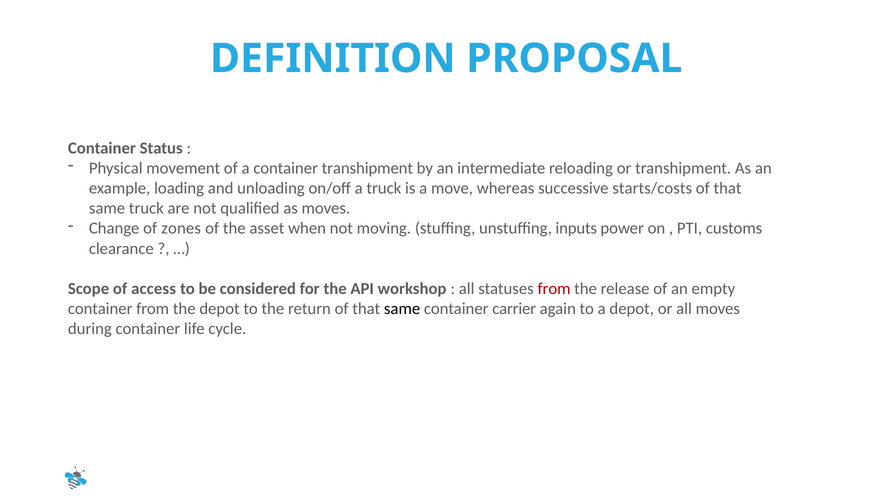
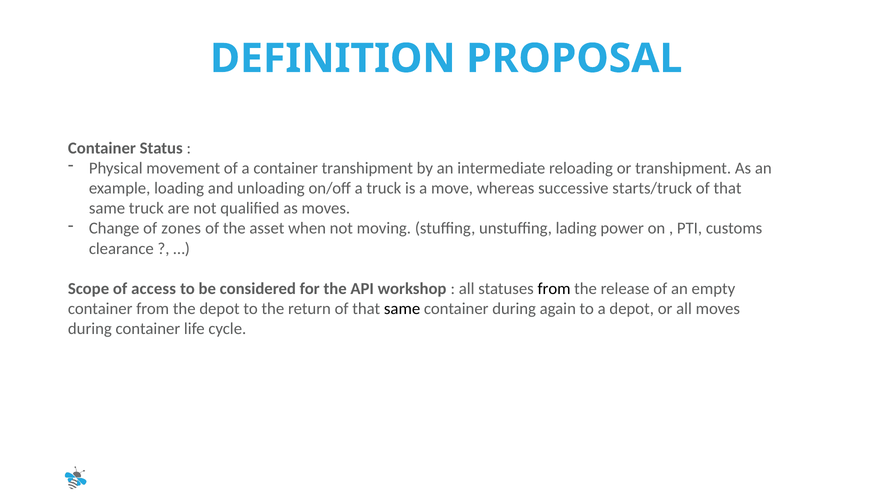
starts/costs: starts/costs -> starts/truck (652, 188)
inputs: inputs -> lading (576, 229)
from colour: red -> black (554, 289)
container carrier: carrier -> during (514, 309)
